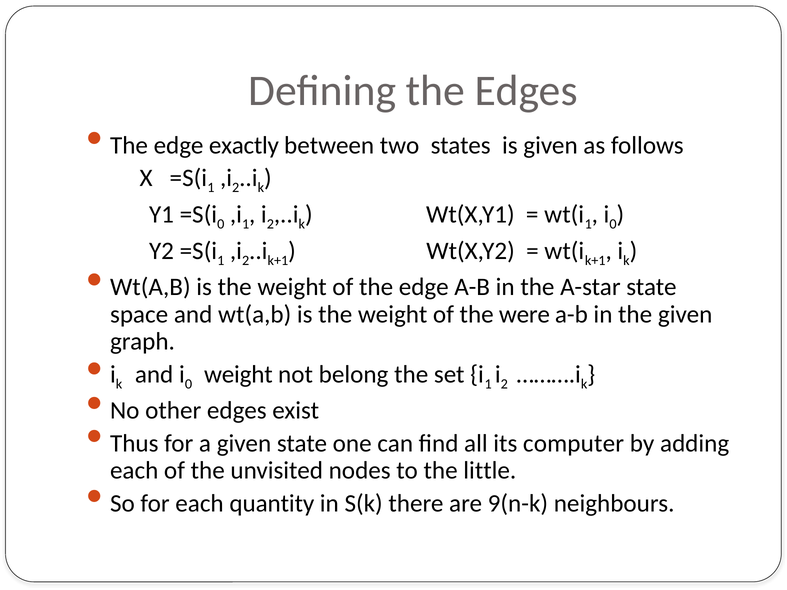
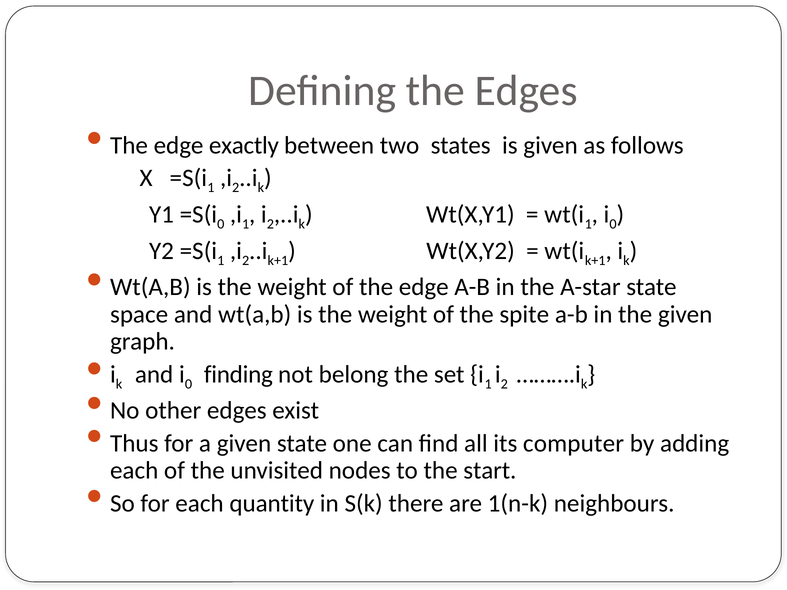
were: were -> spite (524, 314)
weight: weight -> finding (238, 374)
little: little -> start (490, 471)
9(n-k: 9(n-k -> 1(n-k (518, 504)
